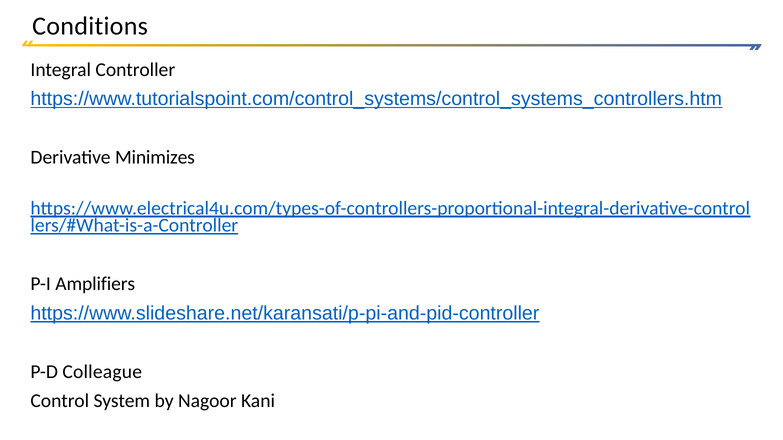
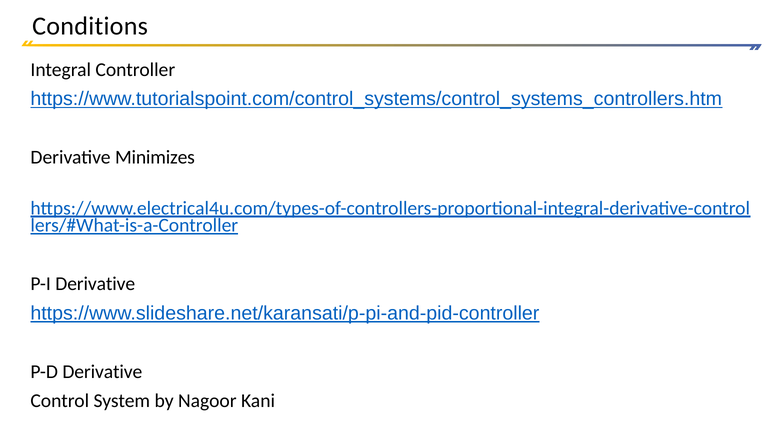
P-I Amplifiers: Amplifiers -> Derivative (95, 284)
P-D Colleague: Colleague -> Derivative (102, 372)
